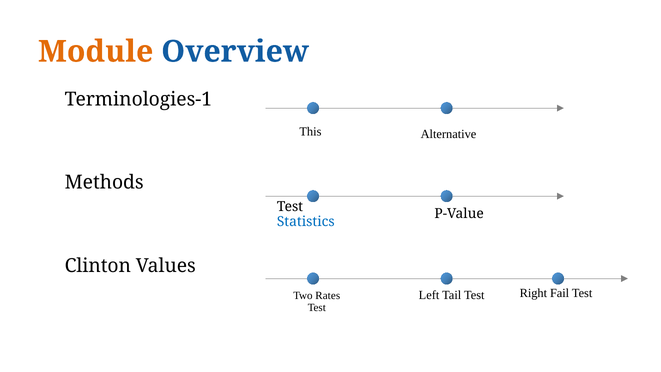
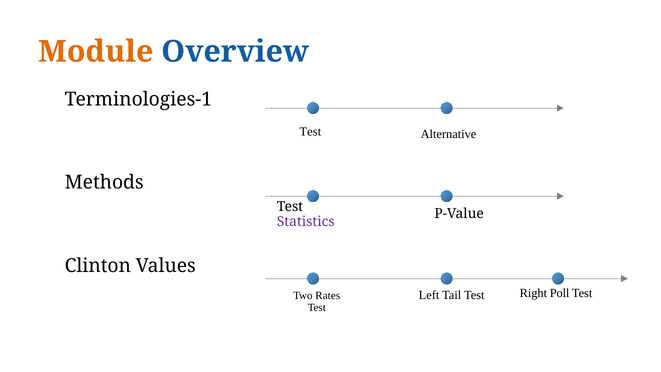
This: This -> Test (310, 132)
Statistics colour: blue -> purple (306, 222)
Fail: Fail -> Poll (560, 293)
